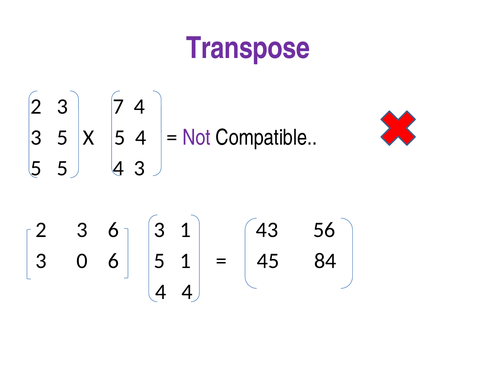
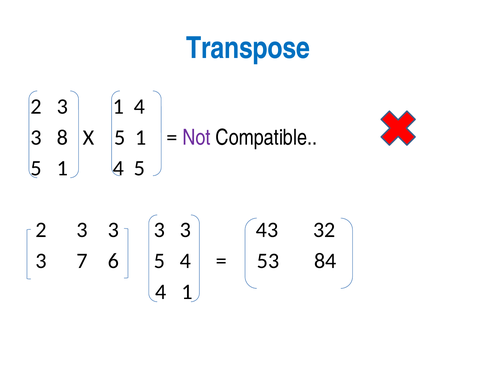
Transpose colour: purple -> blue (248, 48)
3 7: 7 -> 1 (118, 107)
3 5: 5 -> 8 (62, 137)
X 5 4: 4 -> 1 (141, 137)
5: 5 -> 1 (62, 168)
3: 3 -> 5 (139, 168)
2 3 6: 6 -> 3 (113, 230)
1: 1 -> 3 (185, 230)
56: 56 -> 32 (324, 230)
0: 0 -> 7 (82, 261)
5 1: 1 -> 4 (185, 261)
45: 45 -> 53 (268, 261)
4 4: 4 -> 1 (187, 292)
